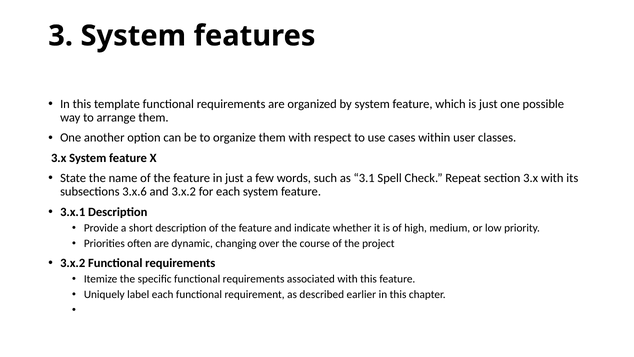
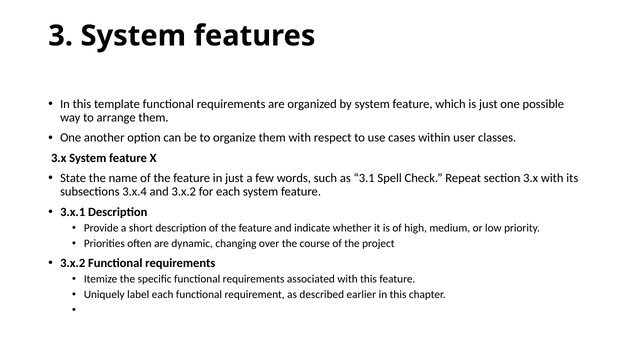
3.x.6: 3.x.6 -> 3.x.4 (135, 192)
